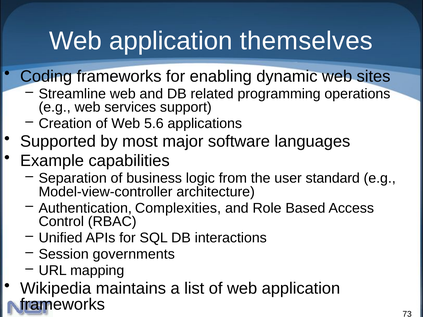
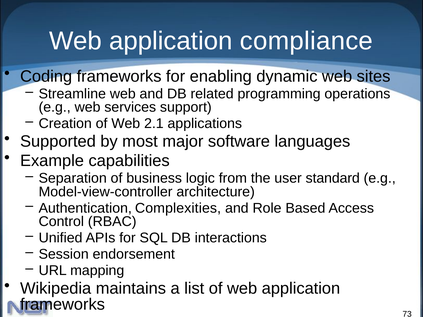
themselves: themselves -> compliance (306, 41)
5.6: 5.6 -> 2.1 (154, 124)
governments: governments -> endorsement (134, 254)
